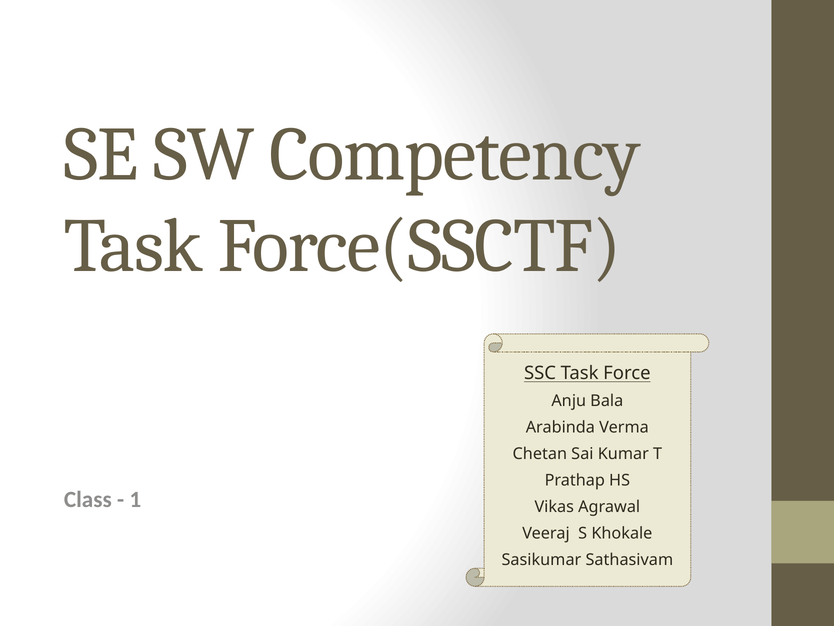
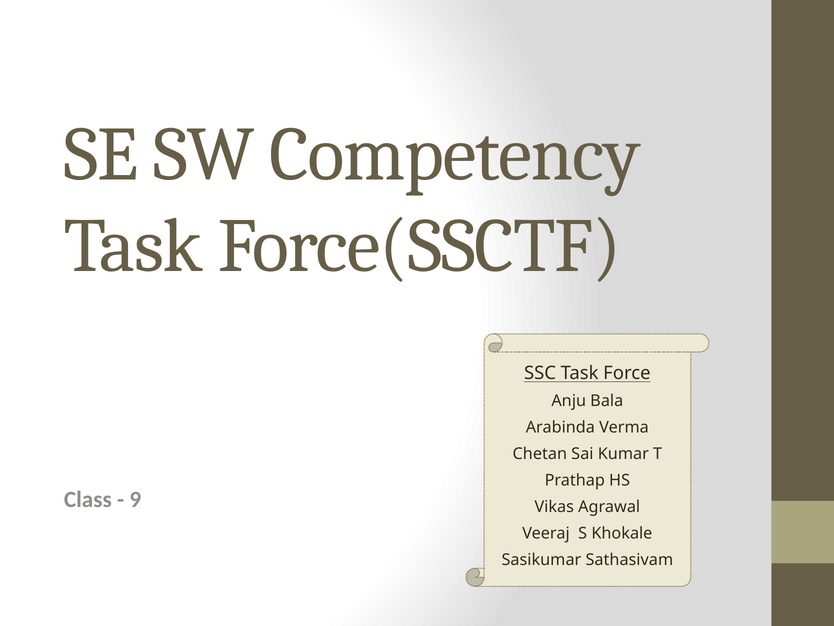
1: 1 -> 9 (135, 499)
